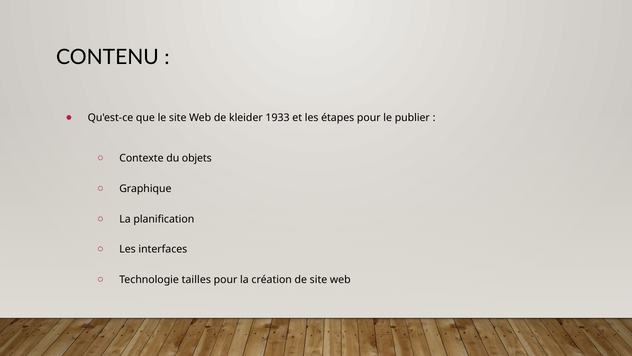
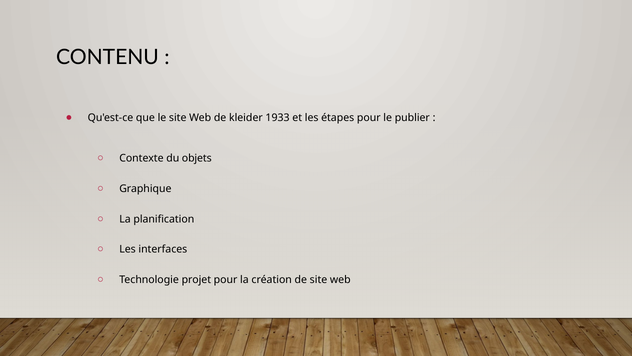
tailles: tailles -> projet (196, 279)
